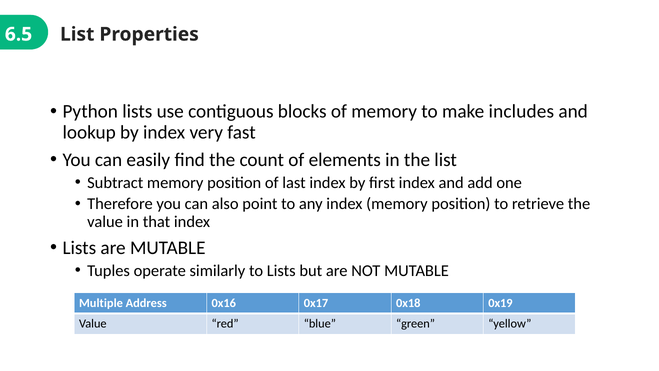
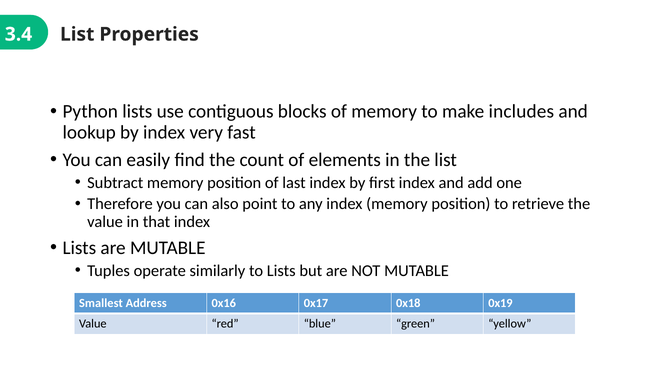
6.5: 6.5 -> 3.4 (19, 34)
Multiple: Multiple -> Smallest (101, 303)
